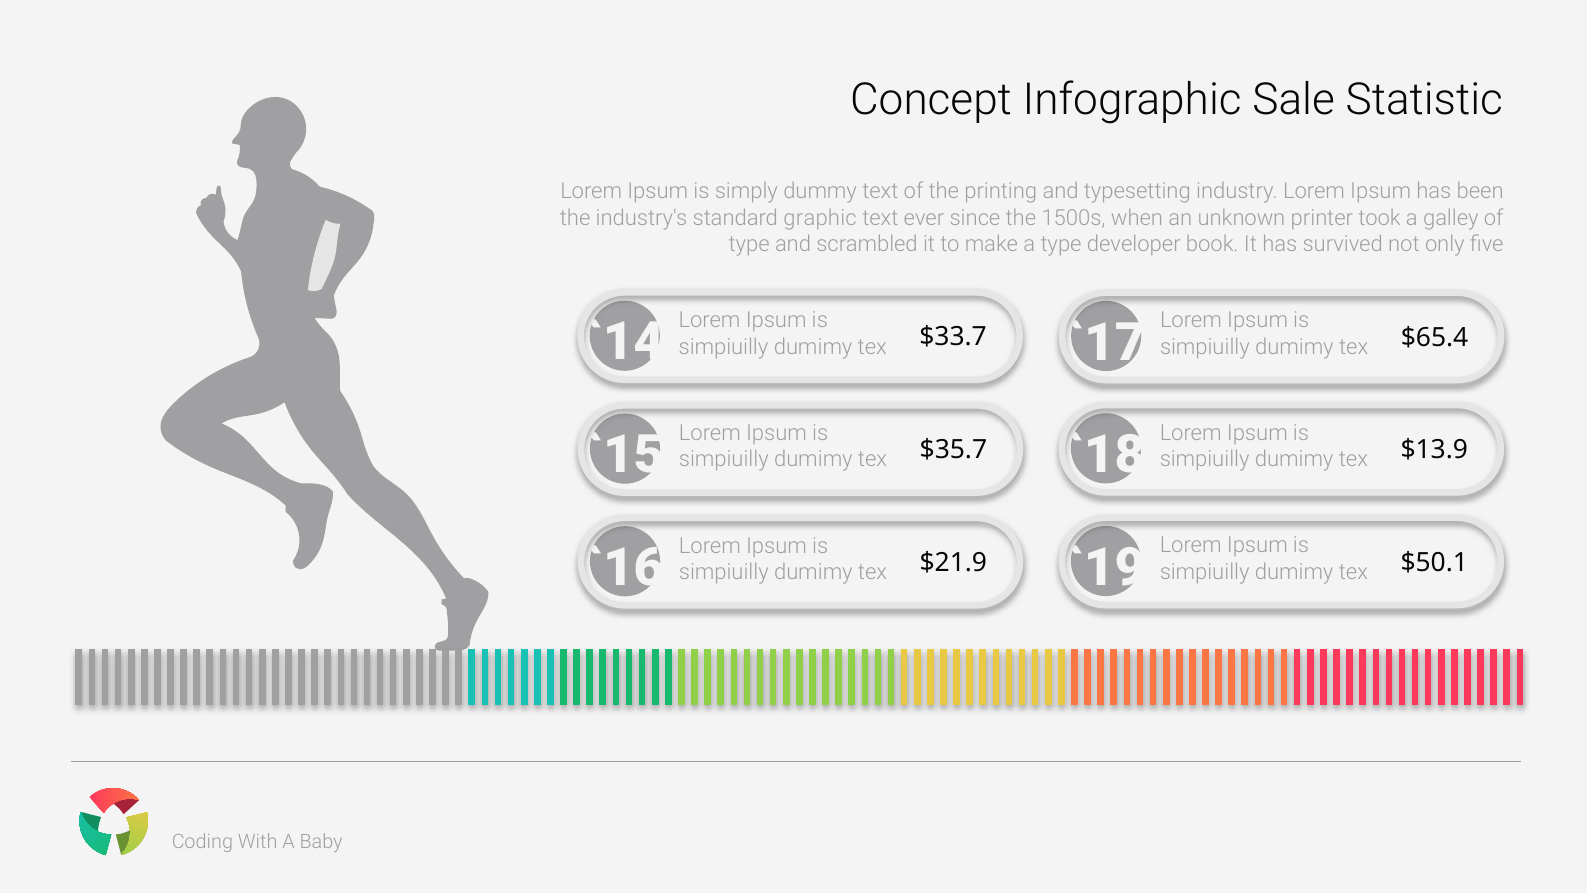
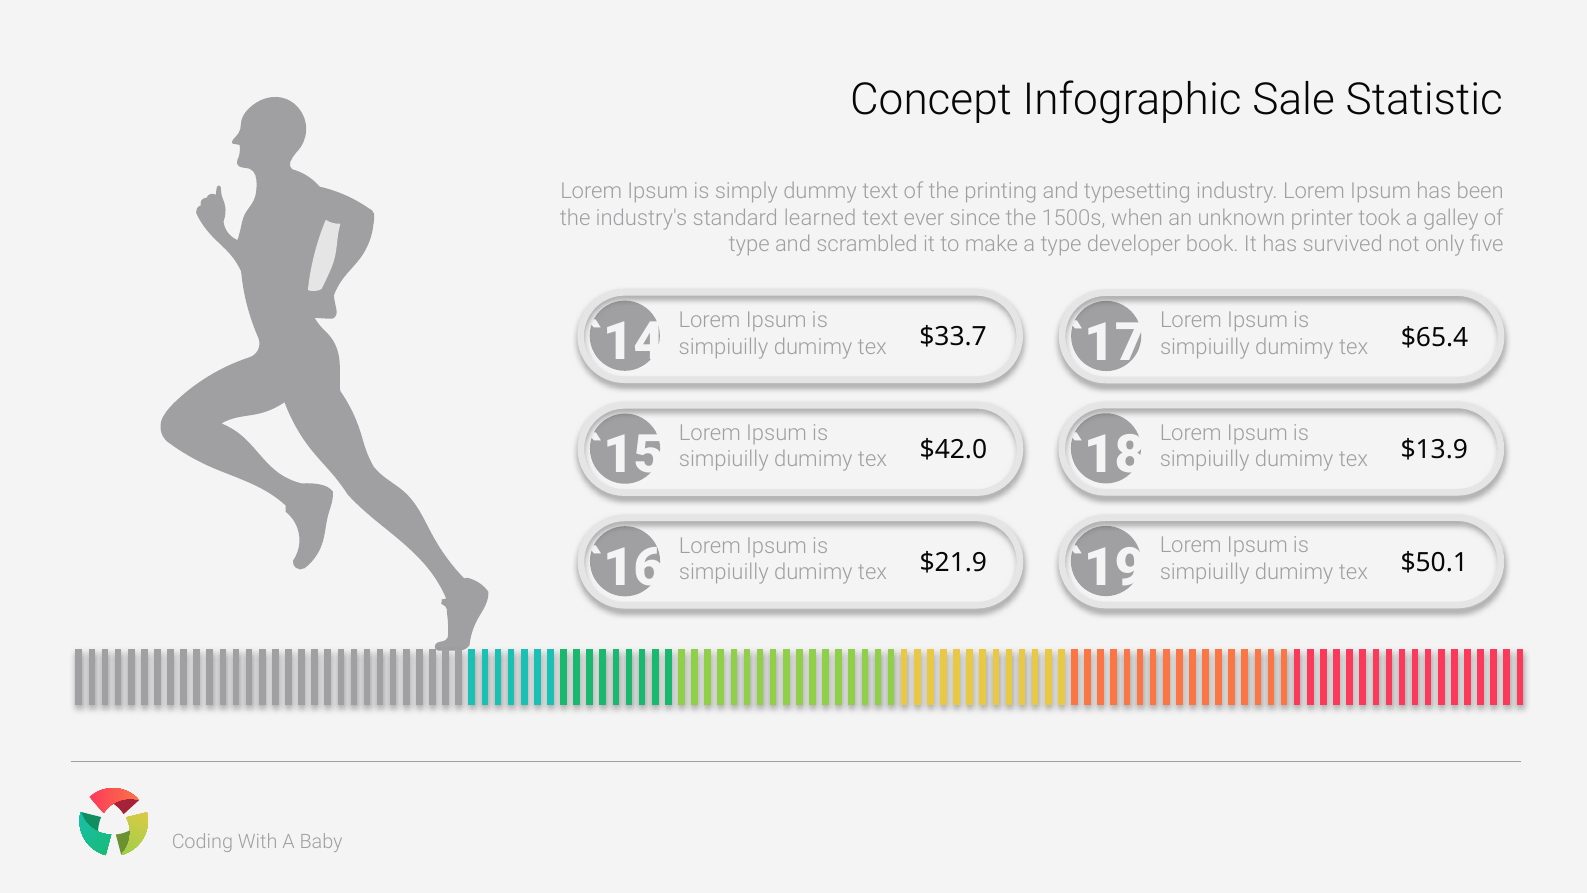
graphic: graphic -> learned (820, 218)
$35.7: $35.7 -> $42.0 (953, 450)
